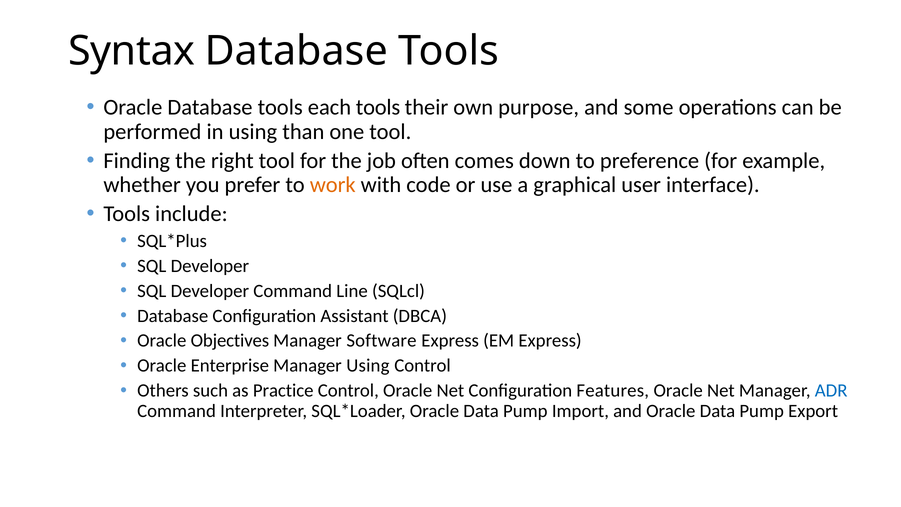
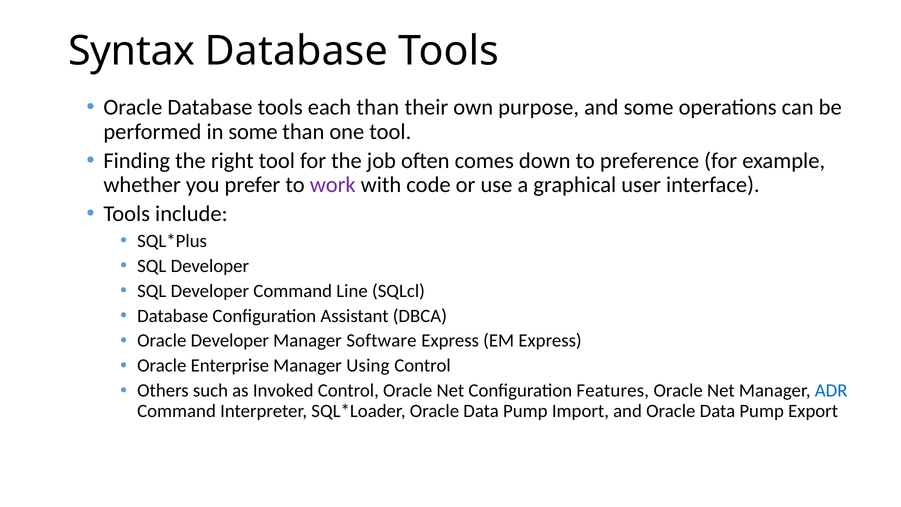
each tools: tools -> than (378, 107)
in using: using -> some (253, 132)
work colour: orange -> purple (333, 185)
Oracle Objectives: Objectives -> Developer (230, 341)
Practice: Practice -> Invoked (283, 391)
